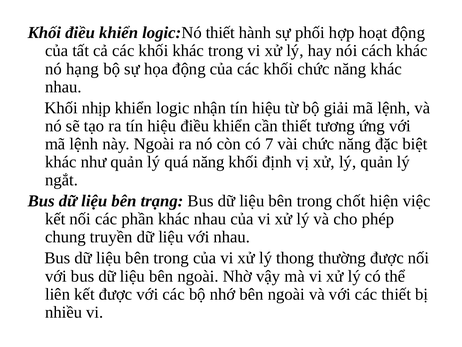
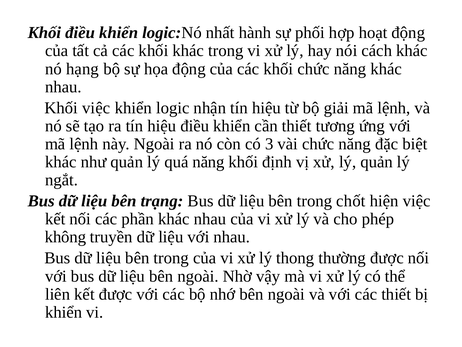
logic:Nó thiết: thiết -> nhất (220, 33)
Khối nhịp: nhịp -> việc (96, 108)
7: 7 -> 3 (269, 144)
chung: chung -> không (66, 237)
nhiều: nhiều -> khiển (64, 312)
